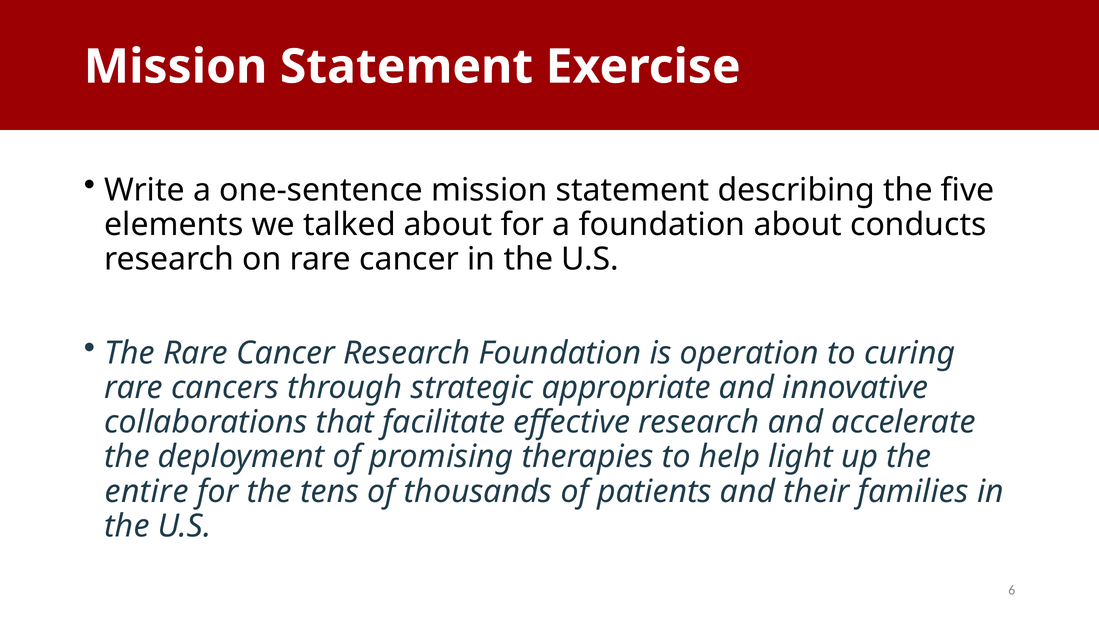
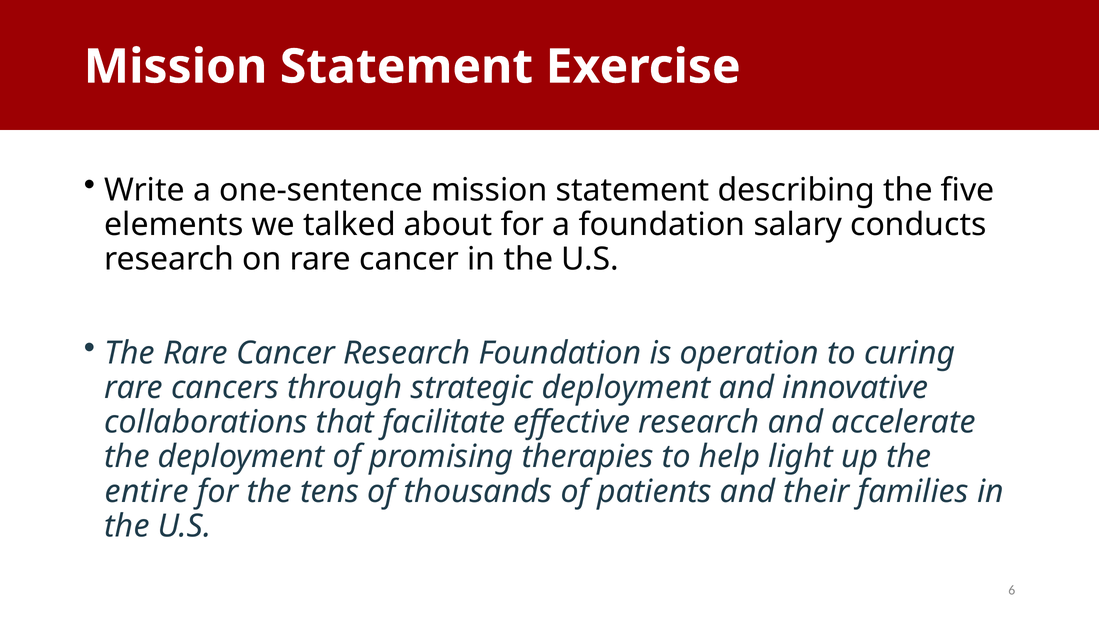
foundation about: about -> salary (798, 225)
strategic appropriate: appropriate -> deployment (626, 388)
